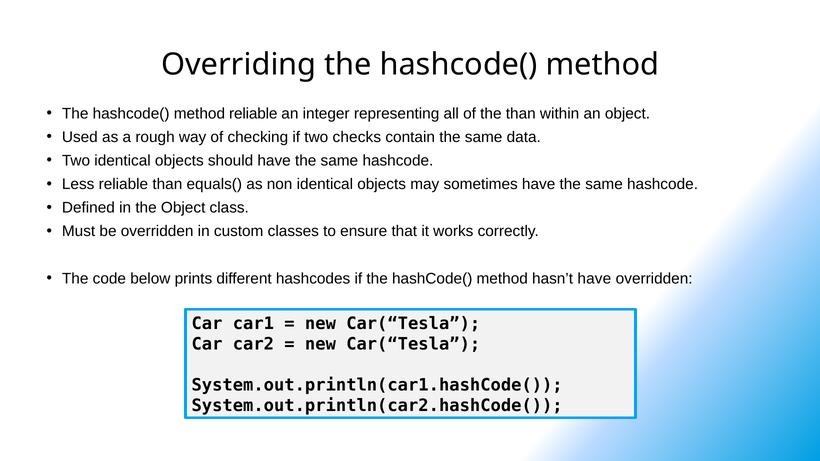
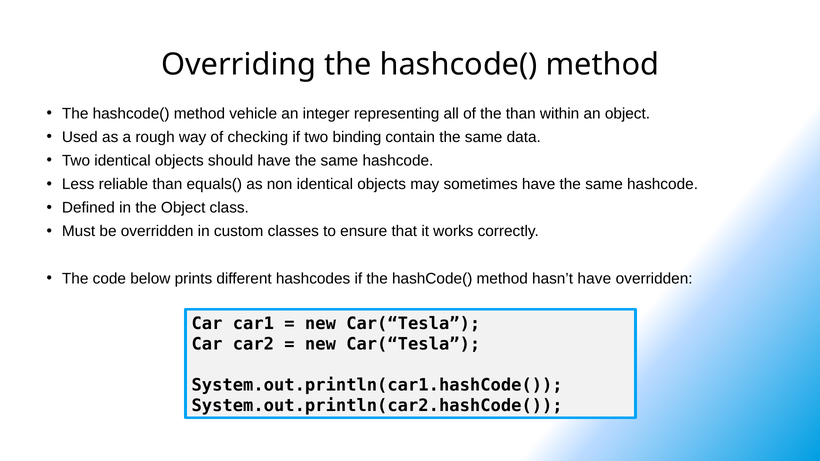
method reliable: reliable -> vehicle (253, 114)
checks: checks -> binding (357, 137)
